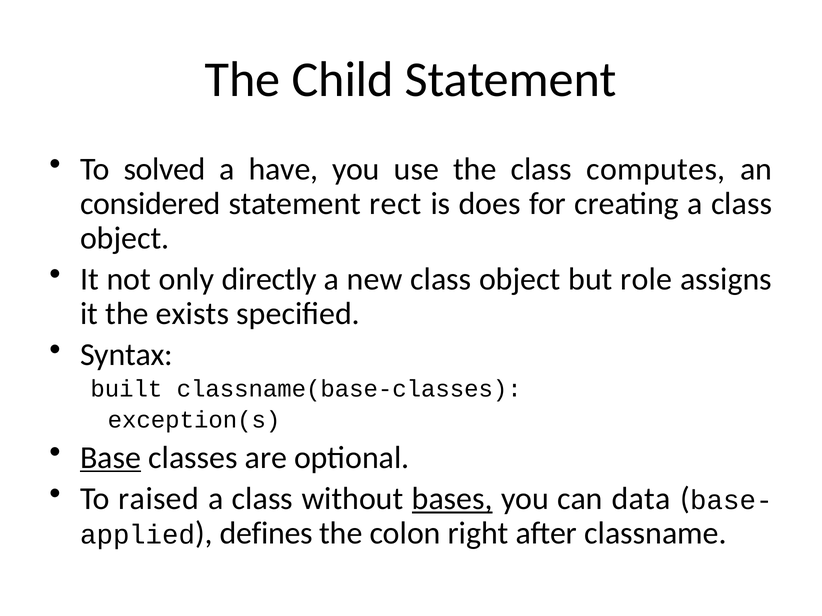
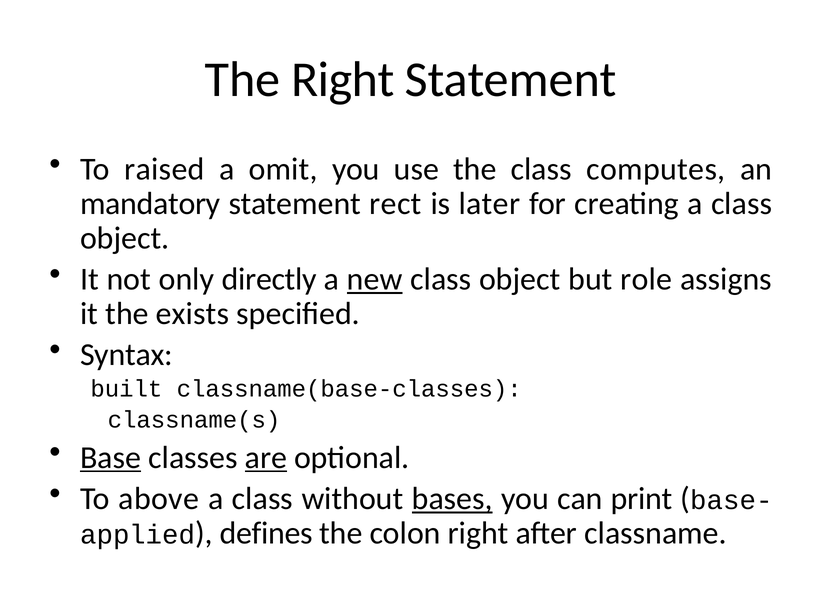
The Child: Child -> Right (343, 80)
solved: solved -> raised (164, 169)
have: have -> omit (283, 169)
considered: considered -> mandatory (150, 204)
does: does -> later (490, 204)
new underline: none -> present (375, 280)
exception(s: exception(s -> classname(s (194, 420)
are underline: none -> present (266, 458)
raised: raised -> above (159, 499)
data: data -> print (642, 499)
